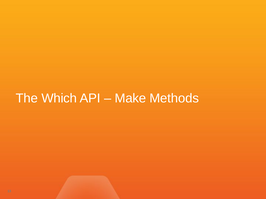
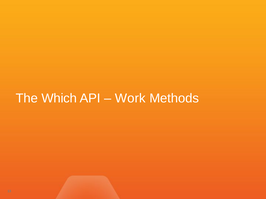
Make: Make -> Work (130, 98)
